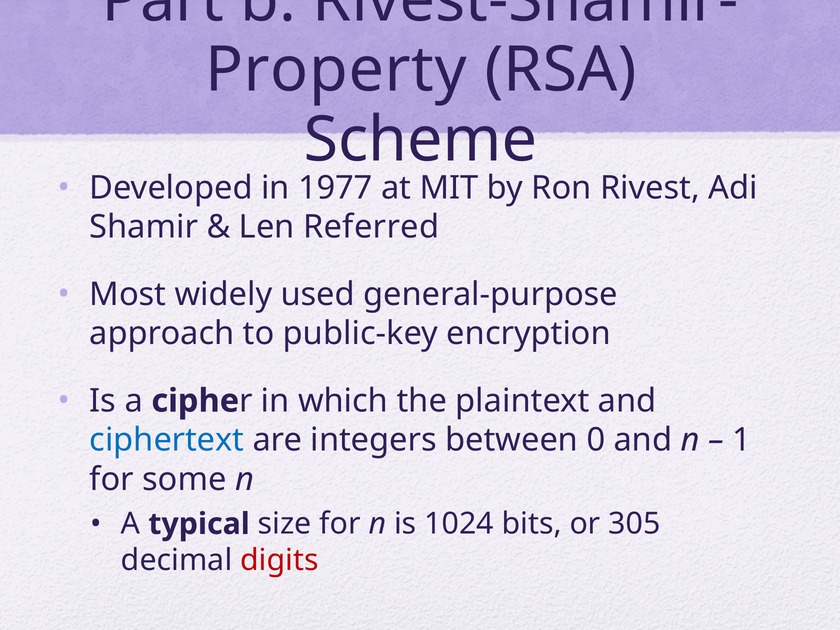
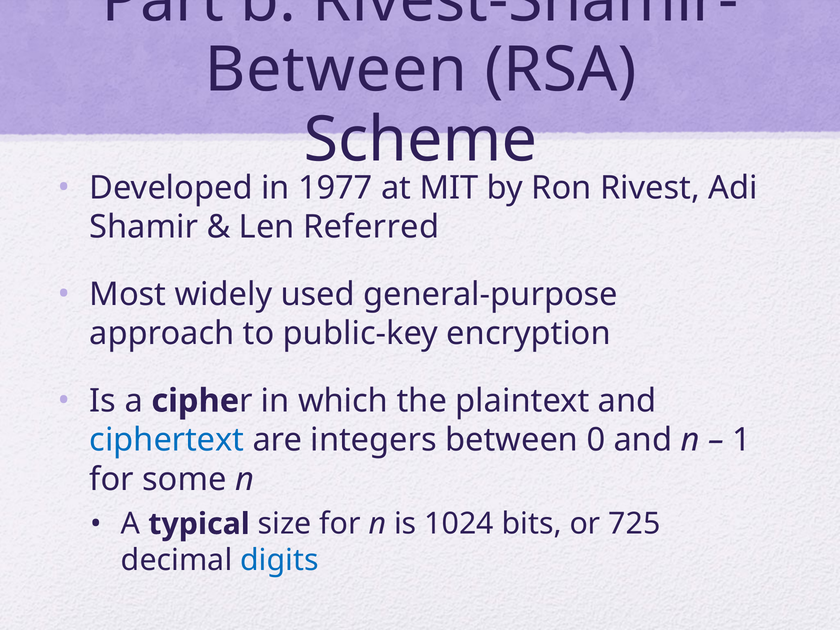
Property: Property -> Between (336, 70)
305: 305 -> 725 (634, 524)
digits colour: red -> blue (280, 560)
